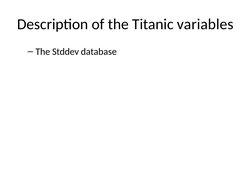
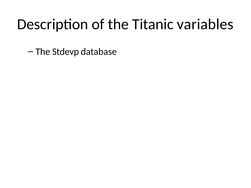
Stddev: Stddev -> Stdevp (66, 52)
